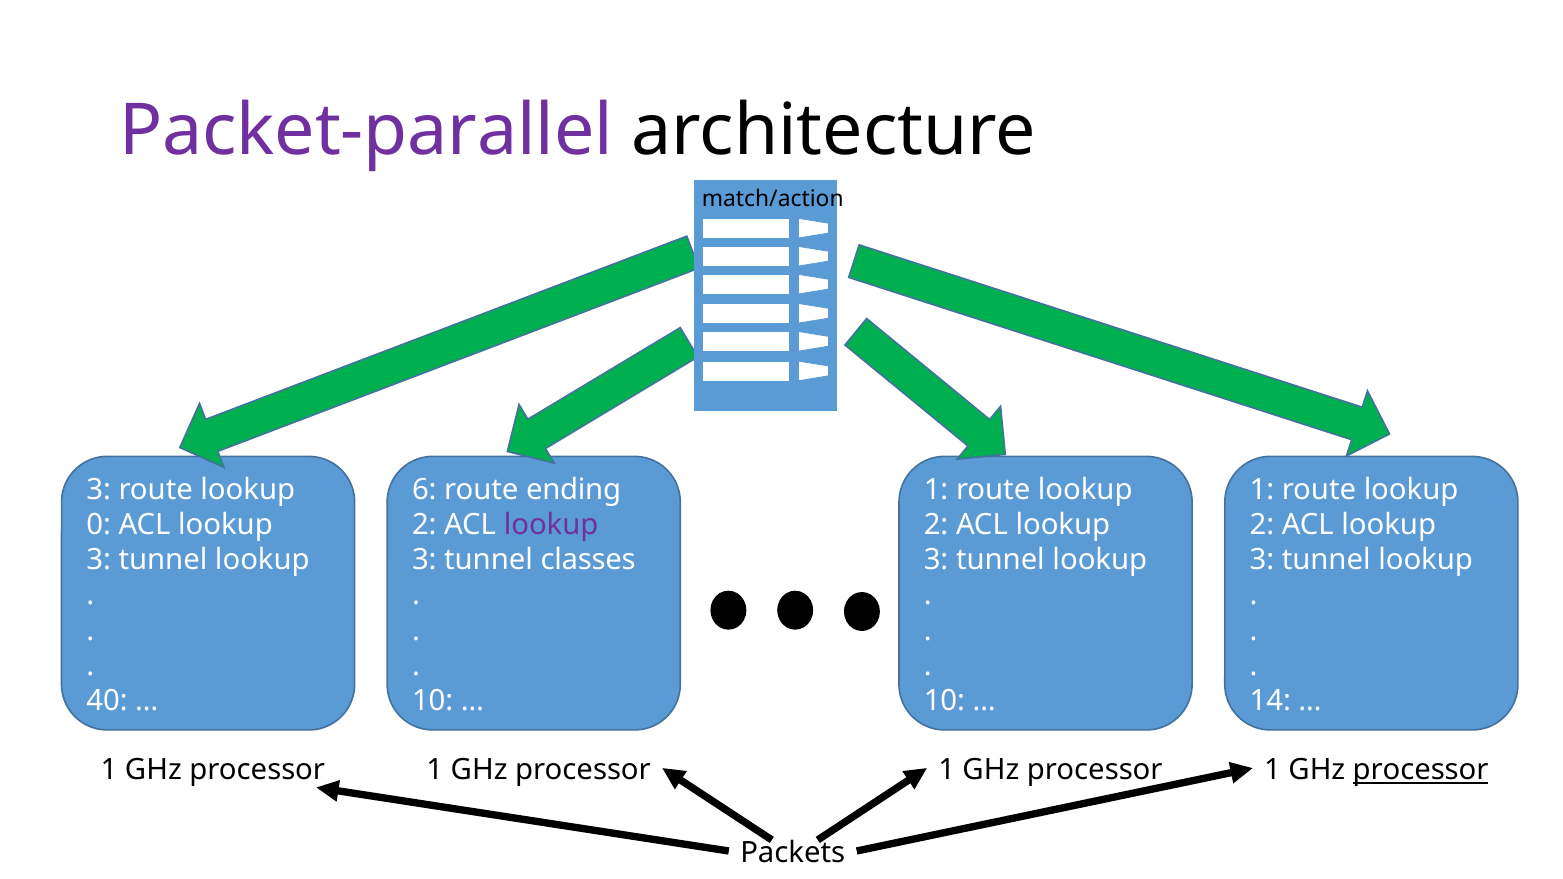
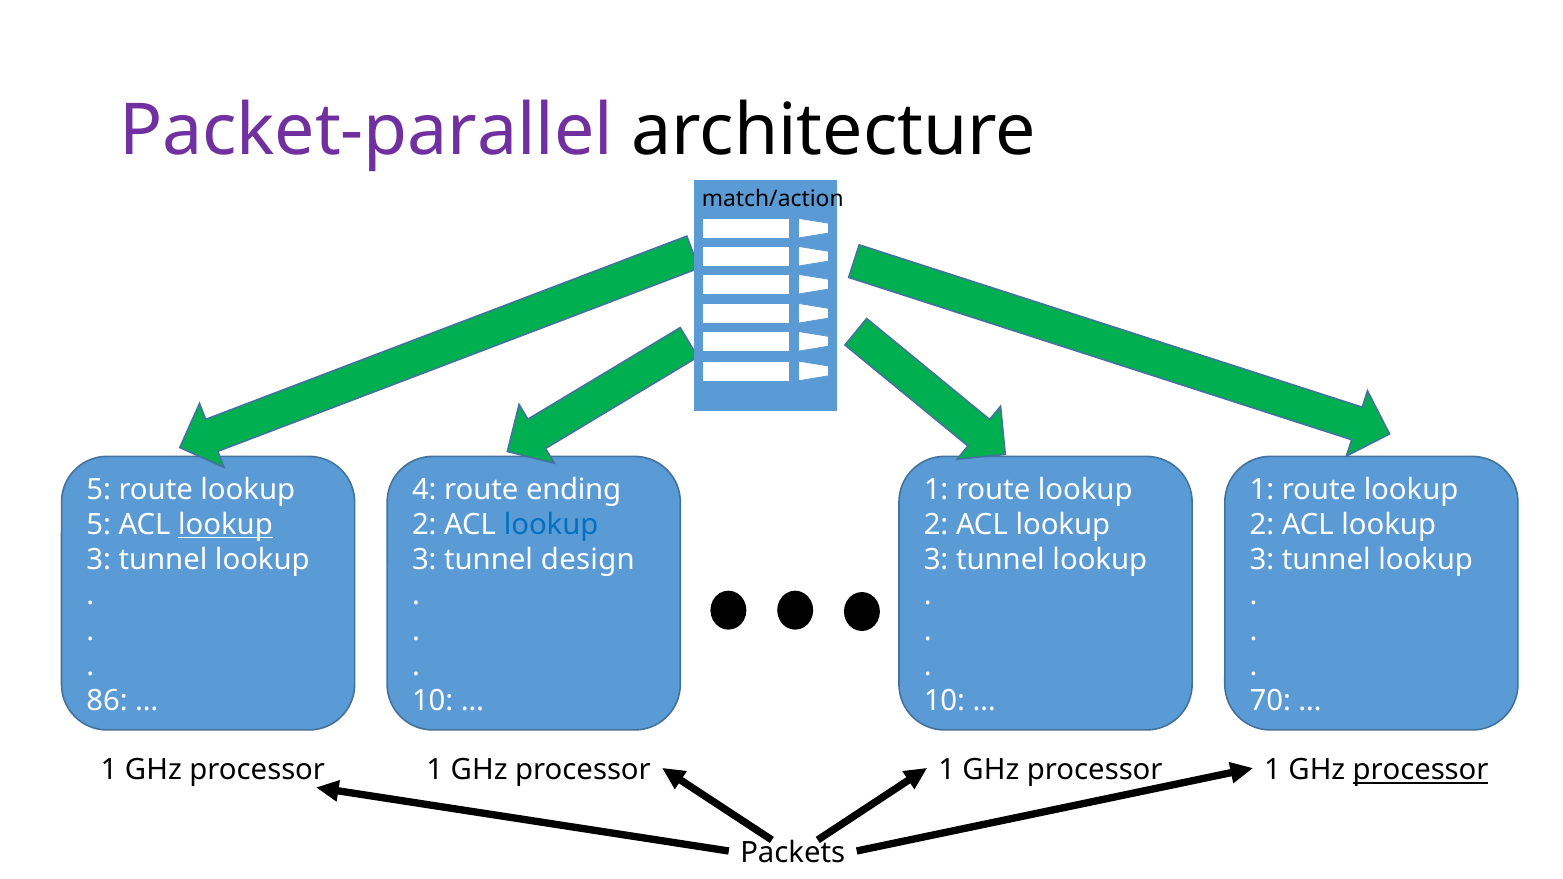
3: 3 -> 5 (99, 490)
6: 6 -> 4 (424, 490)
0: 0 -> 5 (99, 525)
lookup underline: none -> present (225, 525)
lookup colour: purple -> blue (551, 525)
classes: classes -> design (588, 560)
40: 40 -> 86 (107, 701)
14: 14 -> 70 (1270, 701)
